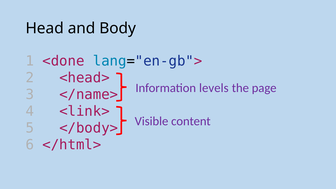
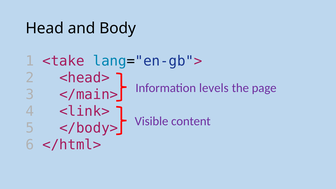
<done: <done -> <take (63, 61)
</name>: </name> -> </main> (89, 95)
